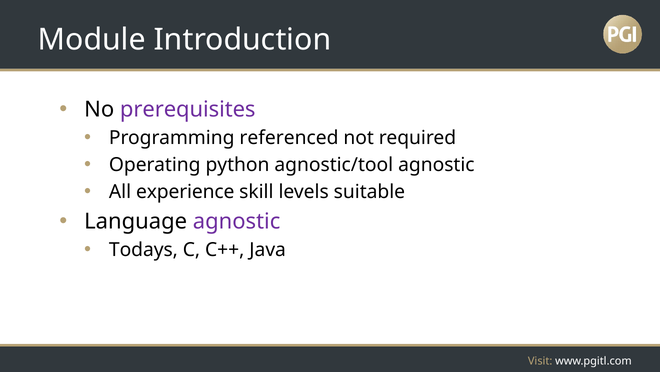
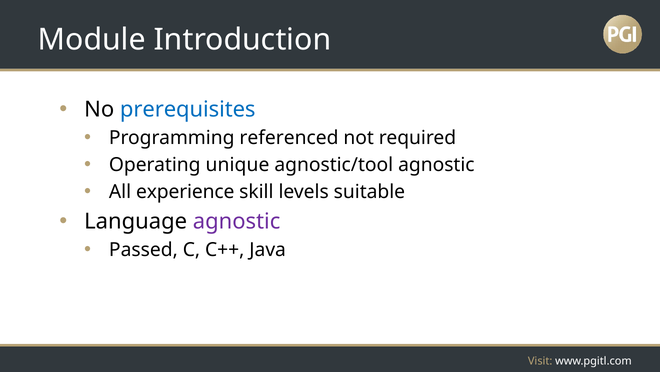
prerequisites colour: purple -> blue (188, 109)
python: python -> unique (237, 165)
Todays: Todays -> Passed (143, 249)
